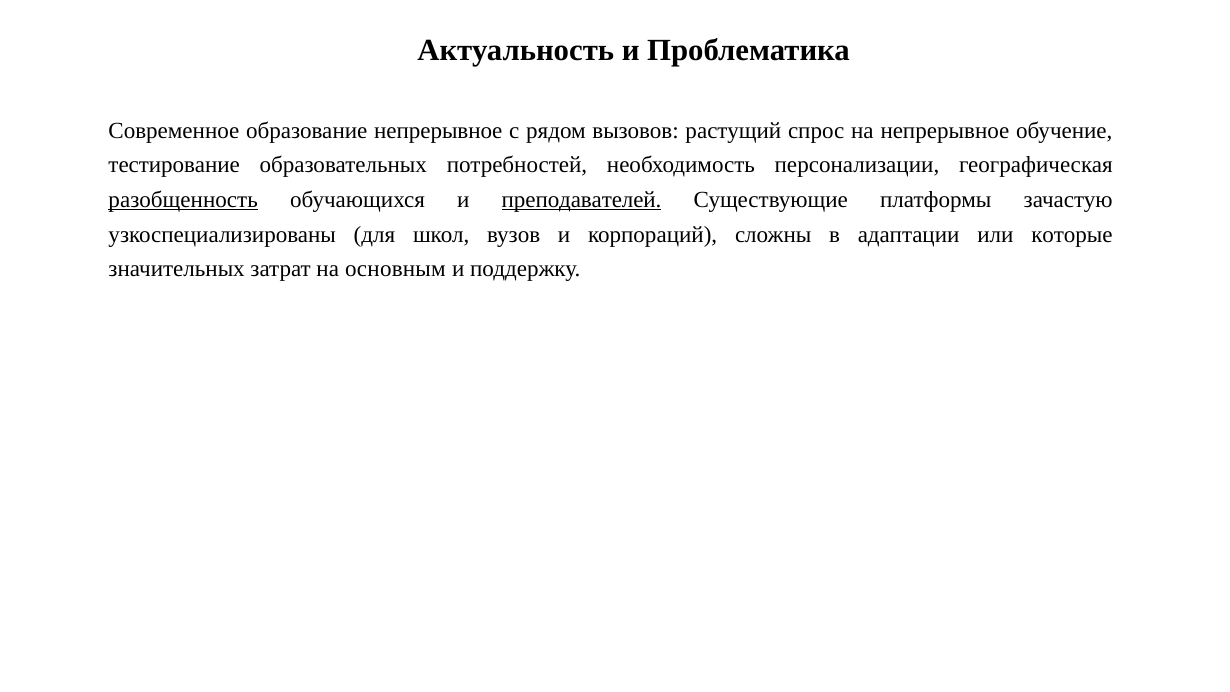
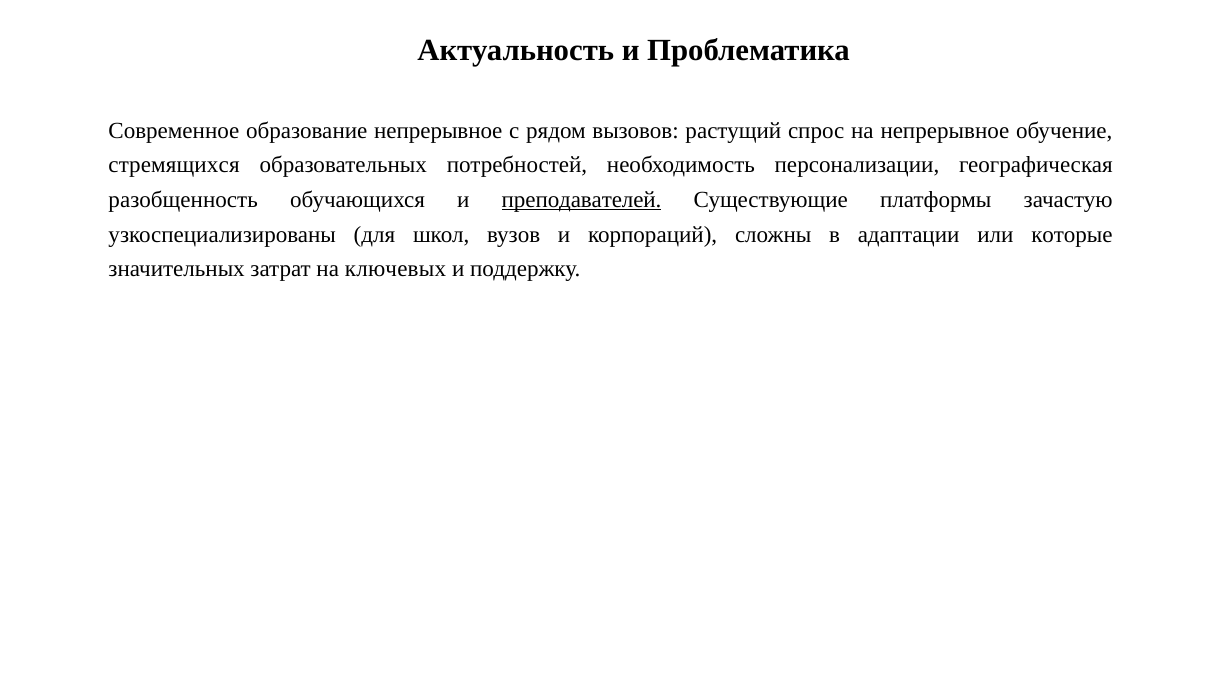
тестирование: тестирование -> стремящихся (174, 165)
разобщенность underline: present -> none (183, 200)
основным: основным -> ключевых (395, 269)
